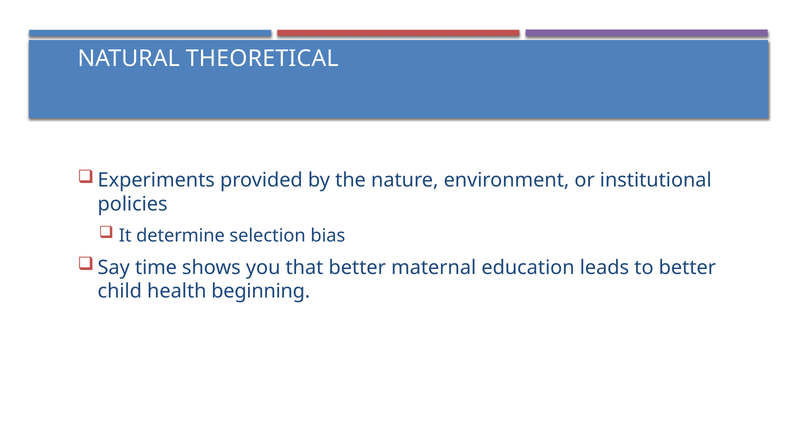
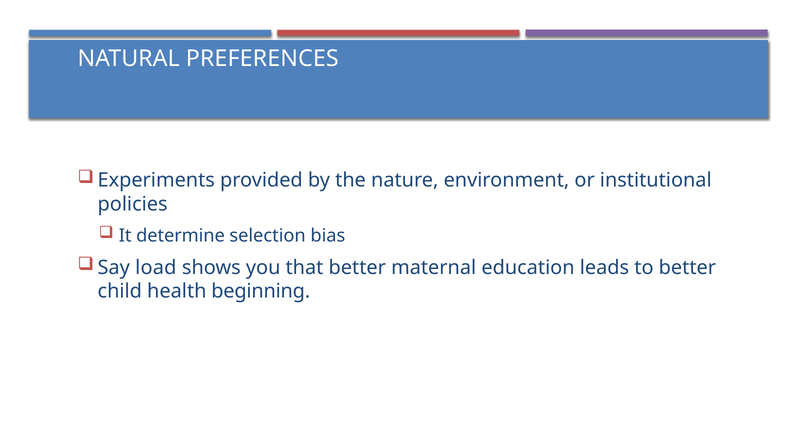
THEORETICAL: THEORETICAL -> PREFERENCES (262, 59)
time: time -> load (156, 268)
